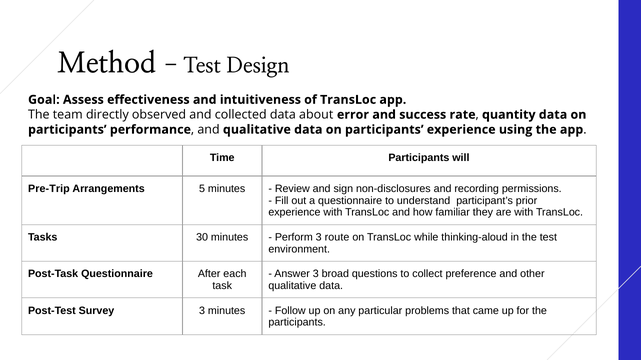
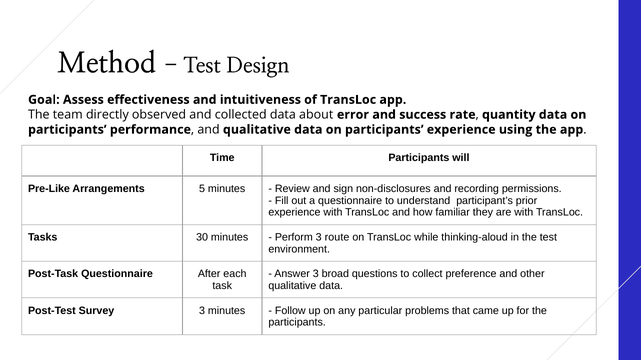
Pre-Trip: Pre-Trip -> Pre-Like (49, 189)
